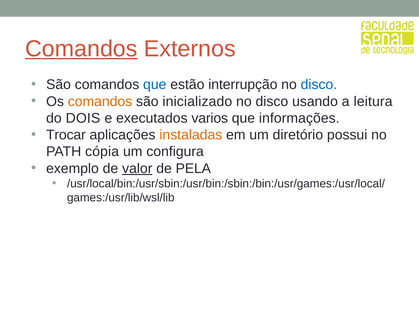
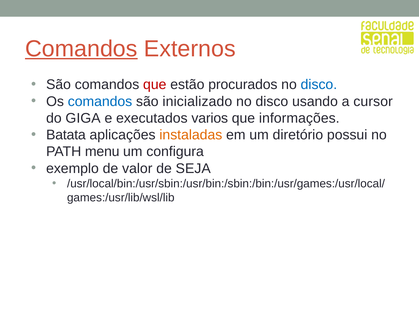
que colour: blue -> red (155, 85)
interrupção: interrupção -> procurados (243, 85)
comandos colour: orange -> blue (100, 102)
leitura: leitura -> cursor (373, 102)
DOIS: DOIS -> GIGA (83, 118)
Trocar: Trocar -> Batata (66, 135)
cópia: cópia -> menu (102, 152)
valor underline: present -> none (137, 169)
PELA: PELA -> SEJA (193, 169)
